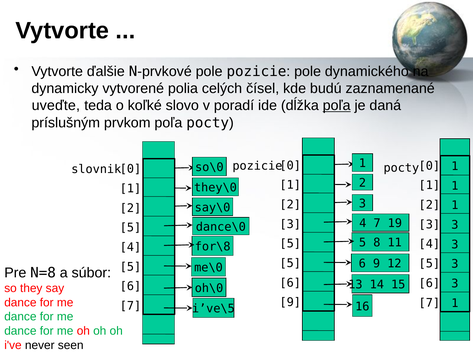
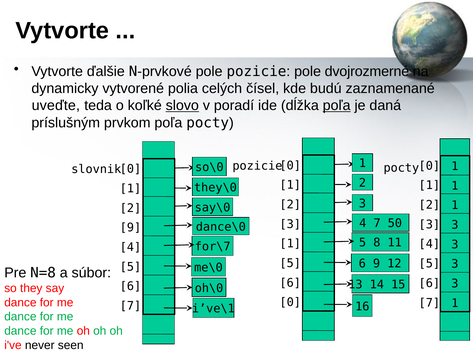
dynamického: dynamického -> dvojrozmerné (367, 71)
slovo underline: none -> present (182, 105)
19: 19 -> 50 (395, 223)
5: 5 -> 9 (130, 228)
5: 5 -> 1 (290, 244)
for\8: for\8 -> for\7 (213, 246)
9: 9 -> 0 (290, 302)
i’ve\5: i’ve\5 -> i’ve\1 (213, 308)
